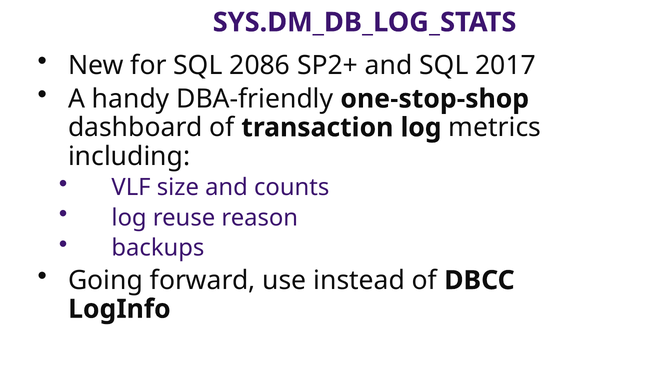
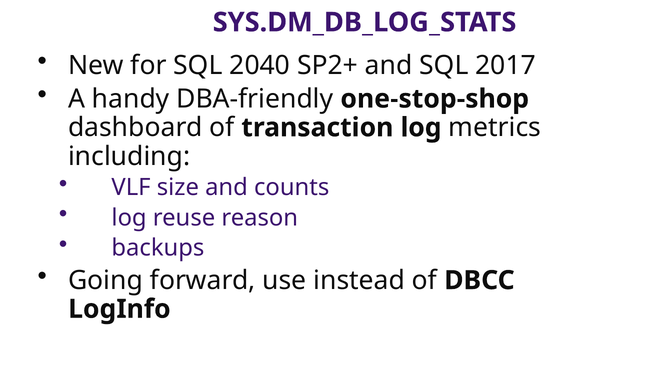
2086: 2086 -> 2040 (260, 65)
